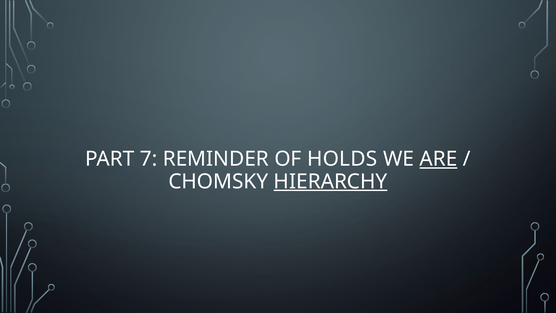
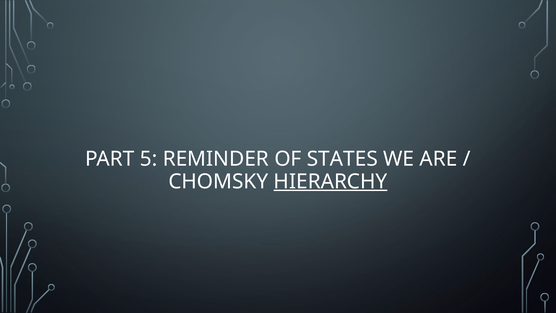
7: 7 -> 5 (149, 159)
HOLDS: HOLDS -> STATES (342, 159)
ARE underline: present -> none (439, 159)
